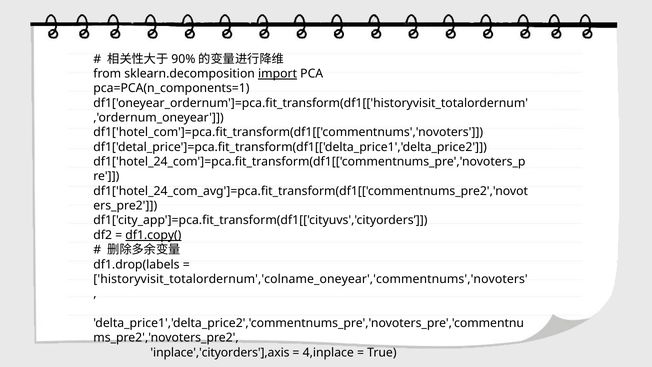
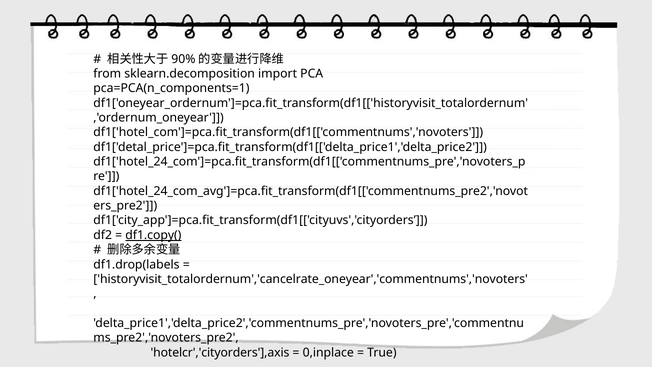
import underline: present -> none (278, 74)
historyvisit_totalordernum','colname_oneyear','commentnums','novoters: historyvisit_totalordernum','colname_oneyear','commentnums','novoters -> historyvisit_totalordernum','cancelrate_oneyear','commentnums','novoters (311, 279)
inplace','cityorders'],axis: inplace','cityorders'],axis -> hotelcr','cityorders'],axis (220, 352)
4,inplace: 4,inplace -> 0,inplace (328, 352)
